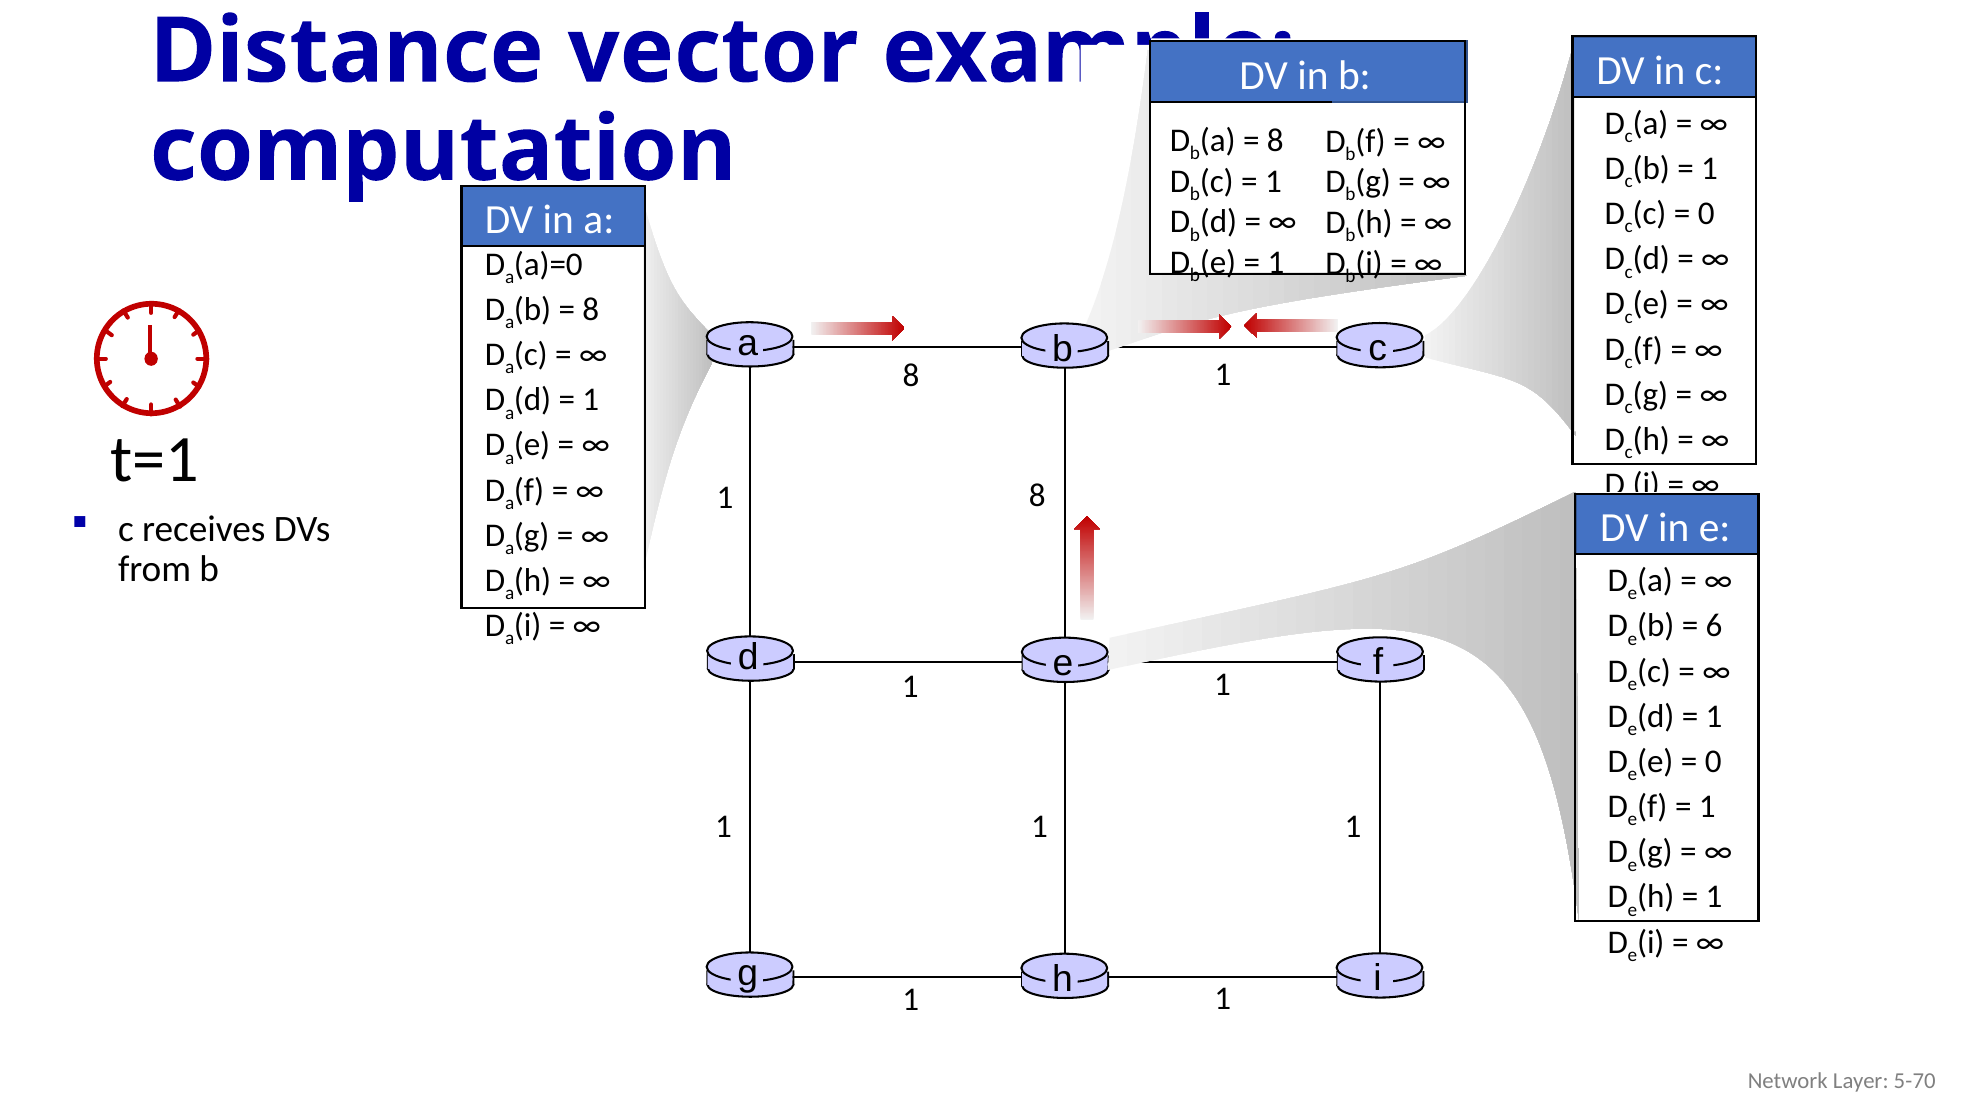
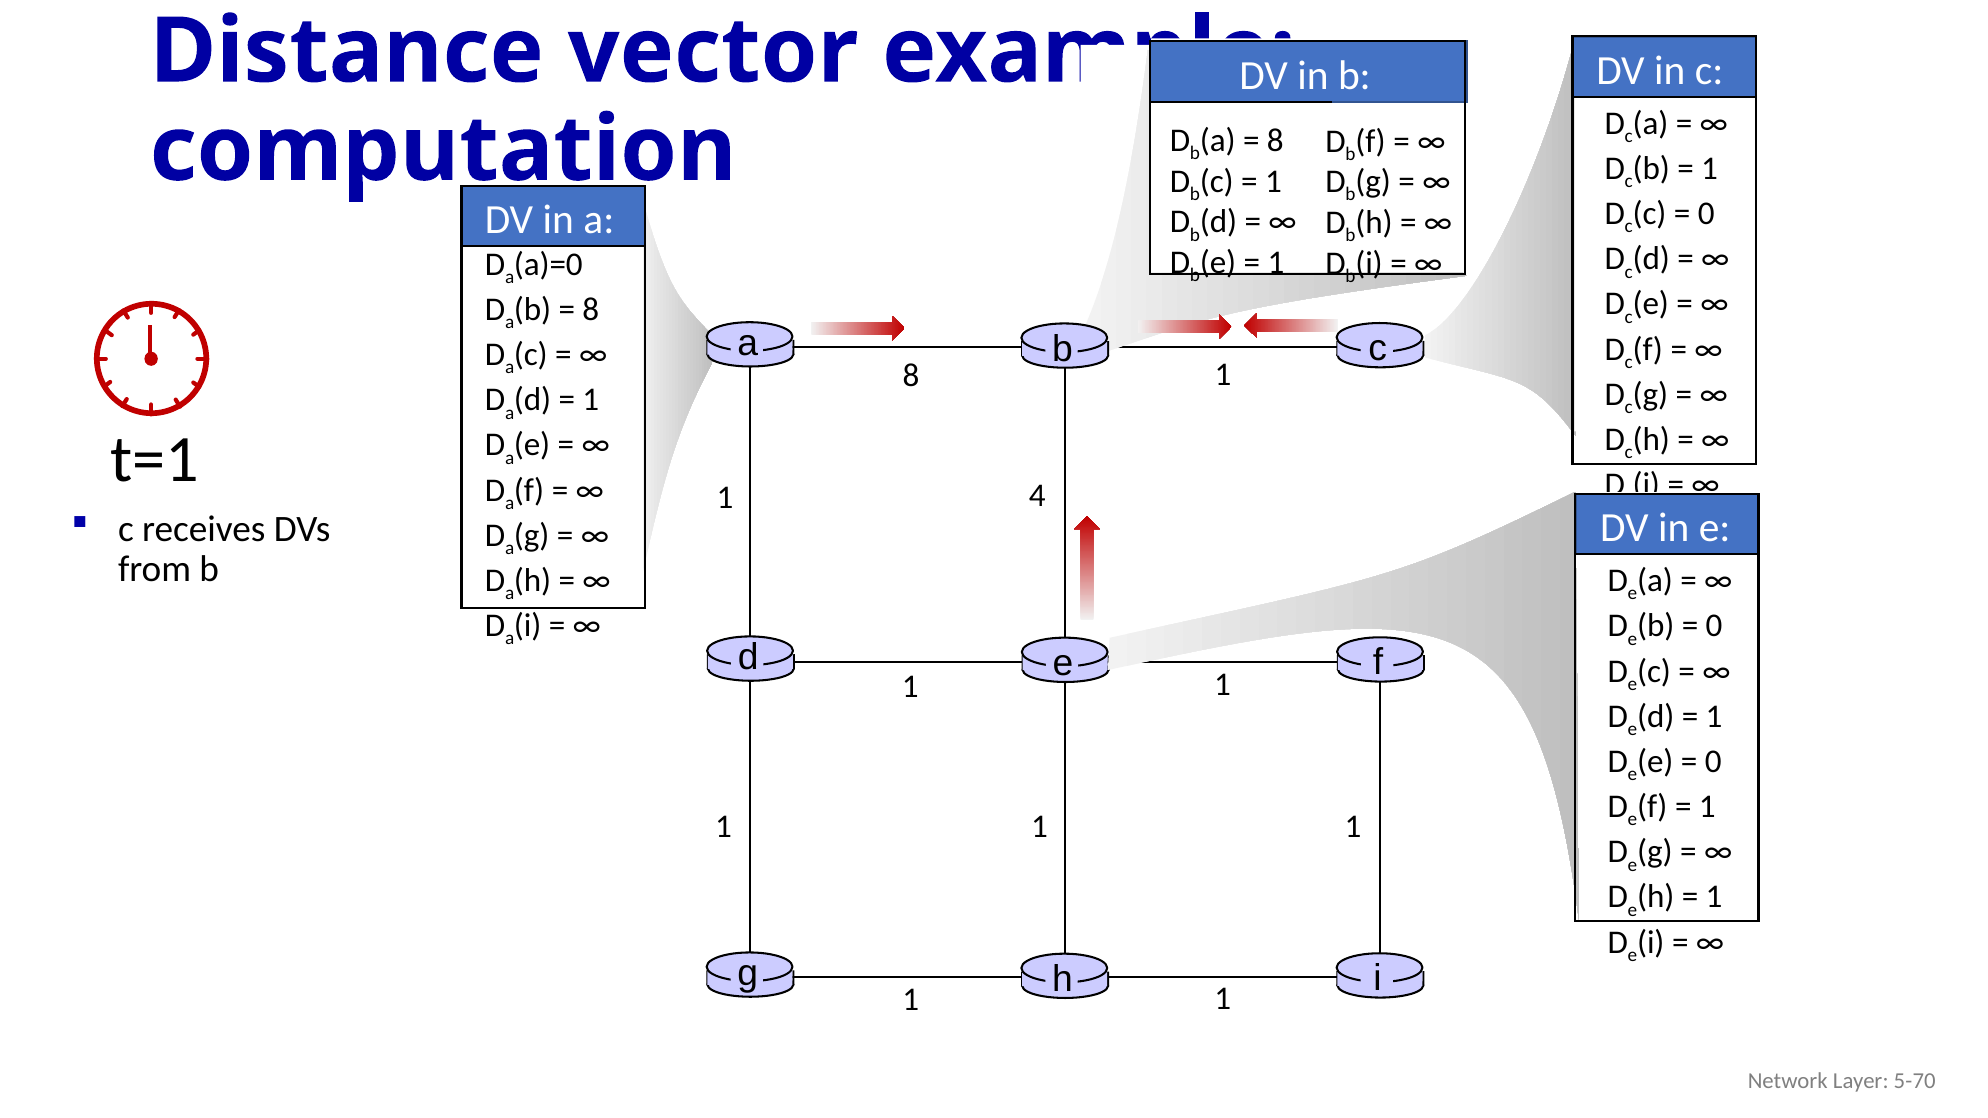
8: 8 -> 4 (1037, 496)
6: 6 -> 0 (1714, 626)
